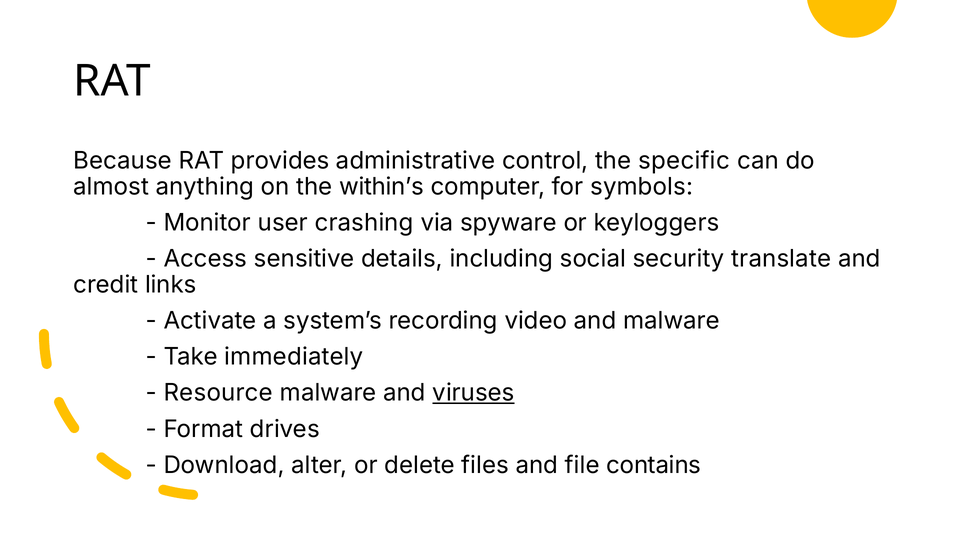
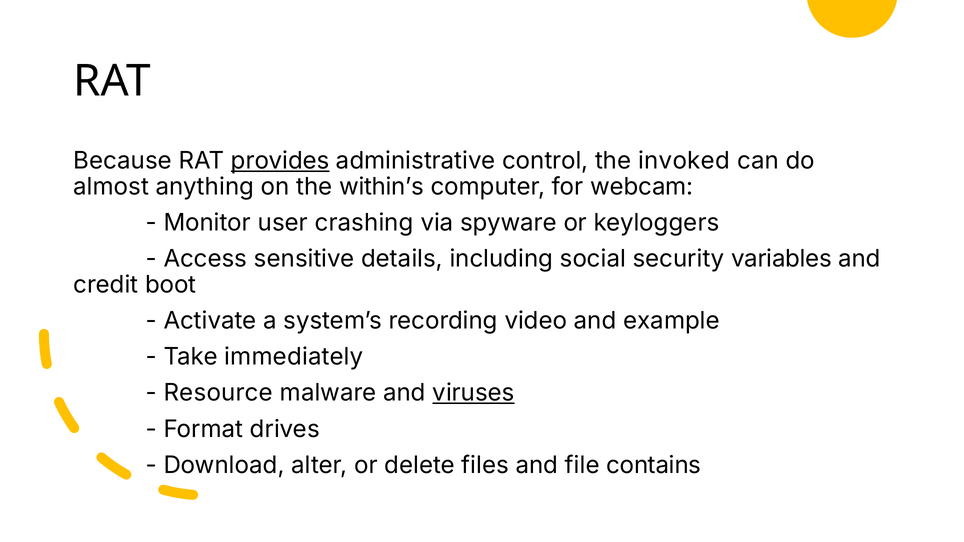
provides underline: none -> present (280, 161)
specific: specific -> invoked (684, 161)
symbols: symbols -> webcam (642, 187)
translate: translate -> variables (781, 259)
links: links -> boot (171, 285)
and malware: malware -> example (672, 321)
